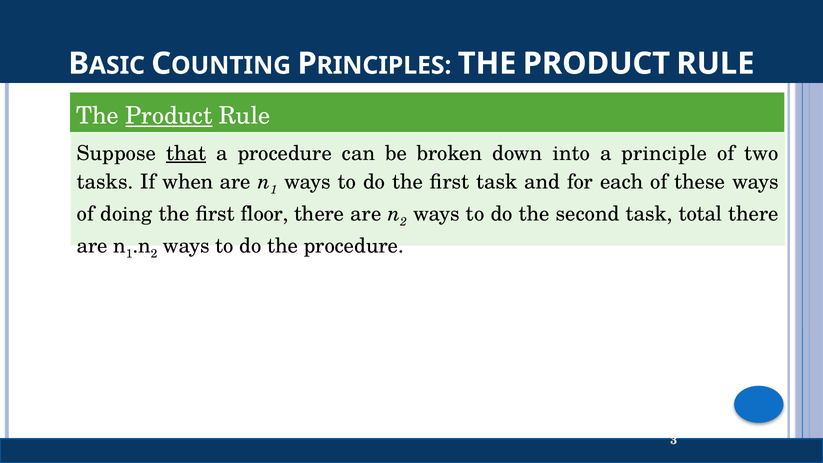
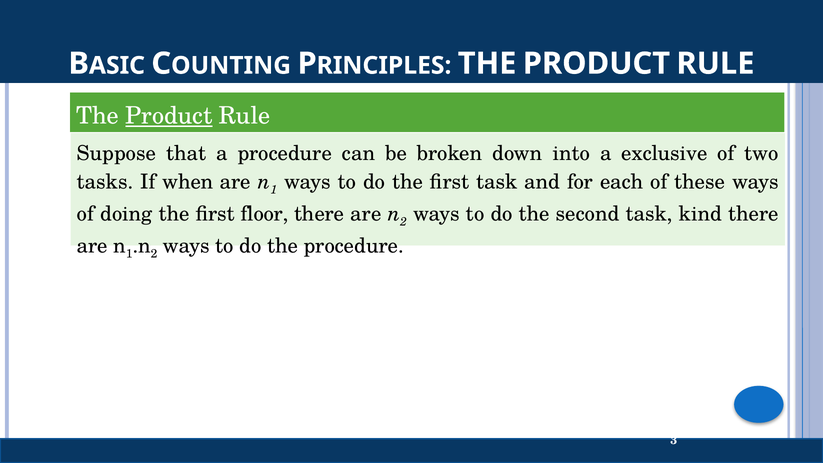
that underline: present -> none (186, 153)
principle: principle -> exclusive (664, 153)
total: total -> kind (701, 214)
